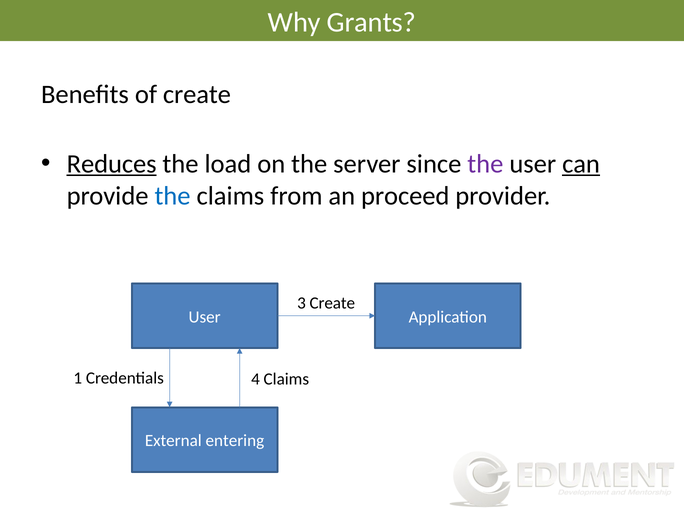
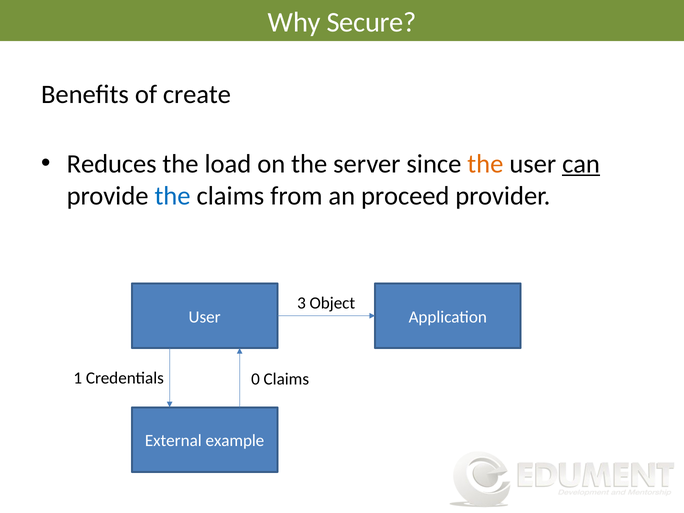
Grants: Grants -> Secure (372, 22)
Reduces underline: present -> none (112, 164)
the colour: purple -> orange (485, 164)
3 Create: Create -> Object (332, 303)
4: 4 -> 0 (255, 379)
entering: entering -> example (235, 441)
